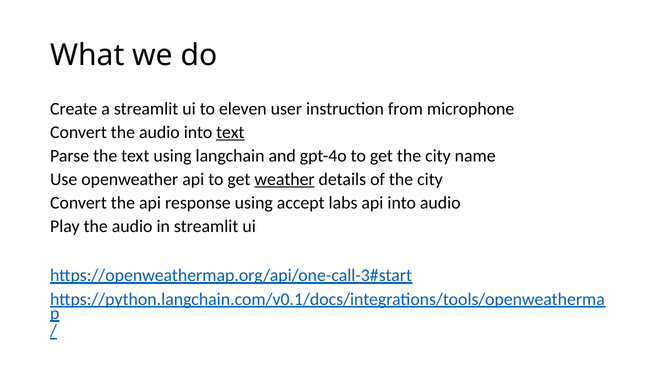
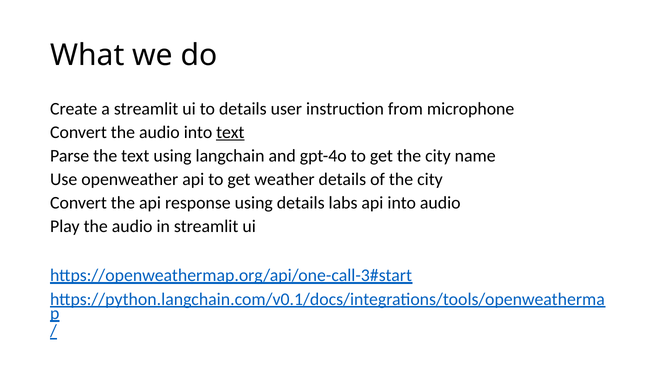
to eleven: eleven -> details (243, 109)
weather underline: present -> none (285, 179)
using accept: accept -> details (301, 203)
